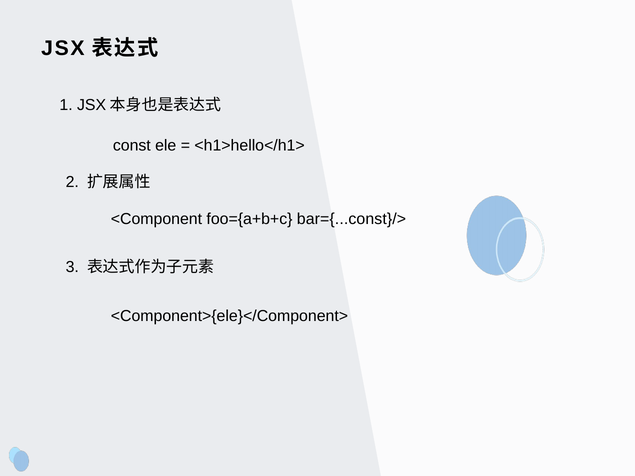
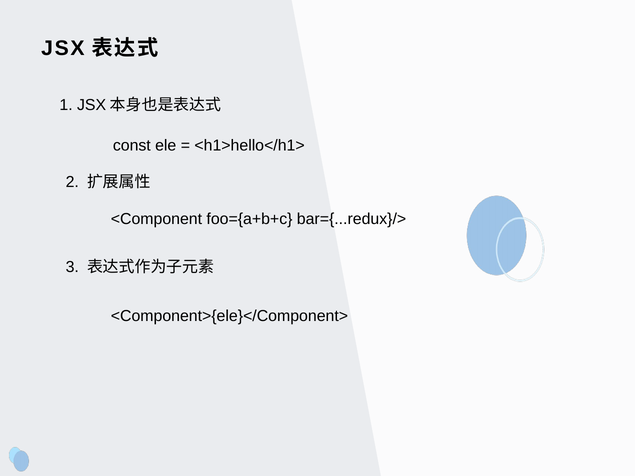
bar={...const}/>: bar={...const}/> -> bar={...redux}/> (351, 219)
